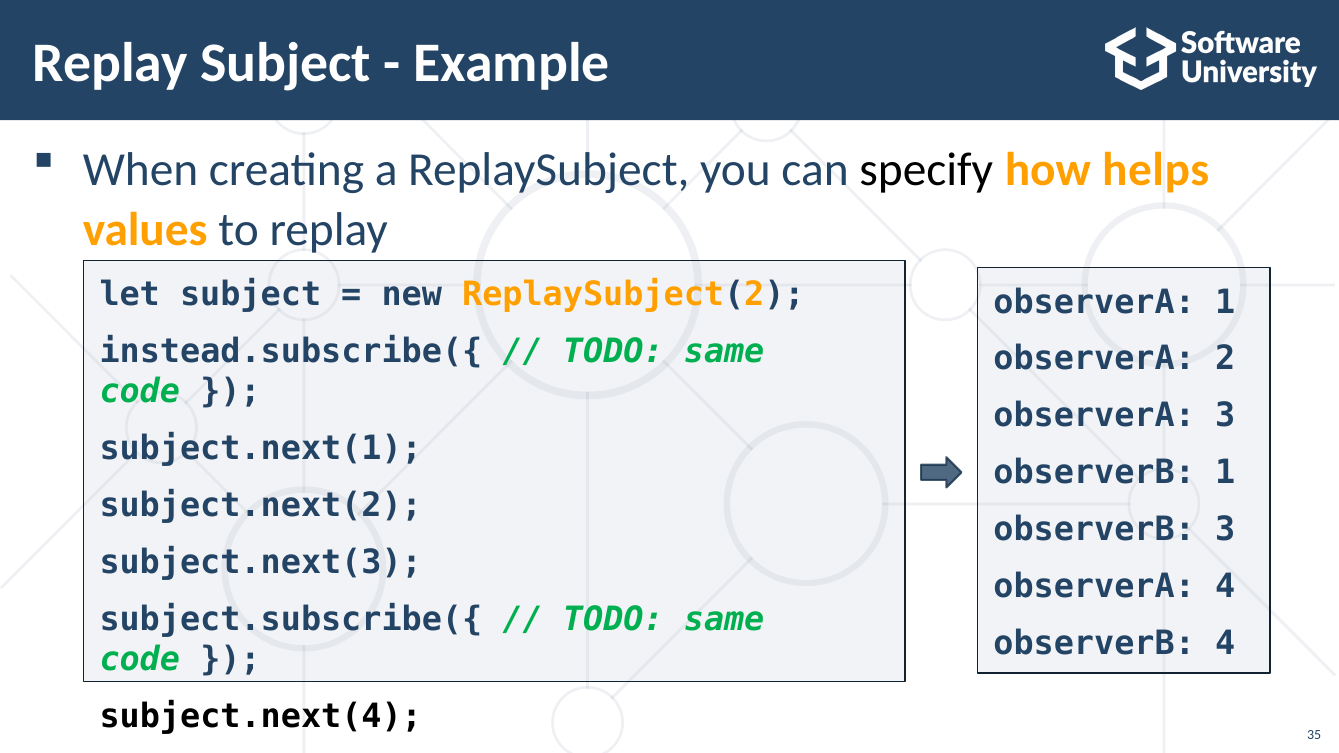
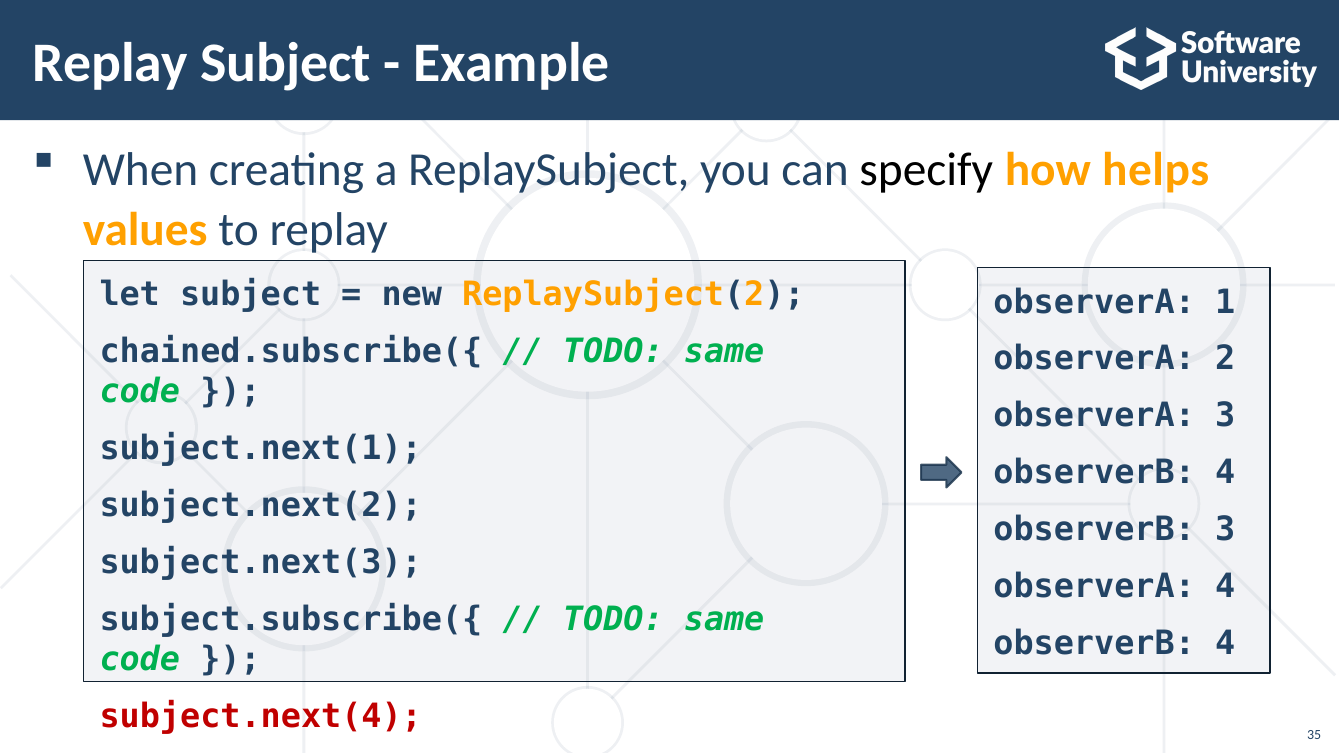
instead.subscribe({: instead.subscribe({ -> chained.subscribe({ (291, 352)
1: 1 -> 4 (1225, 473)
subject.next(4 colour: black -> red (261, 717)
